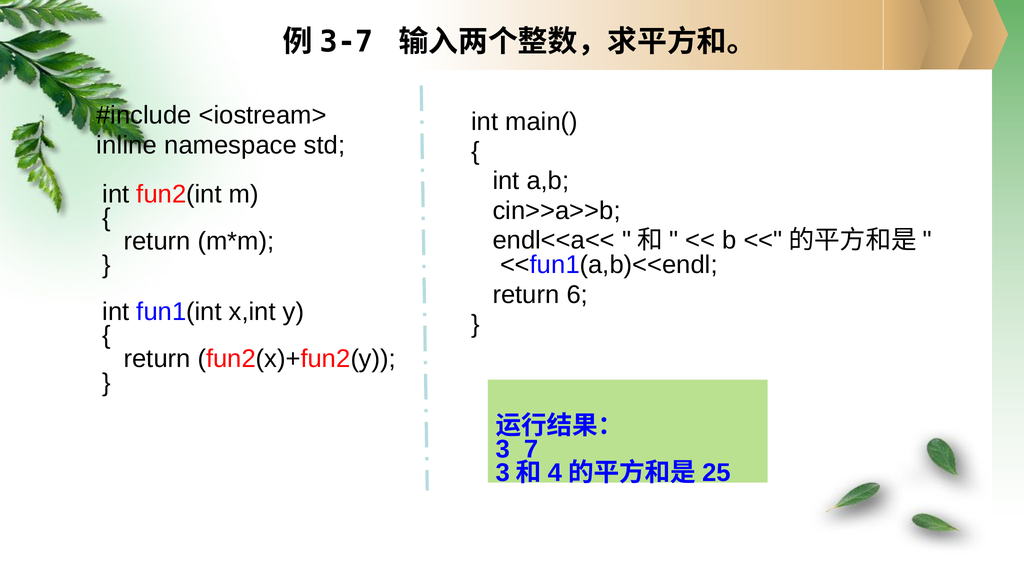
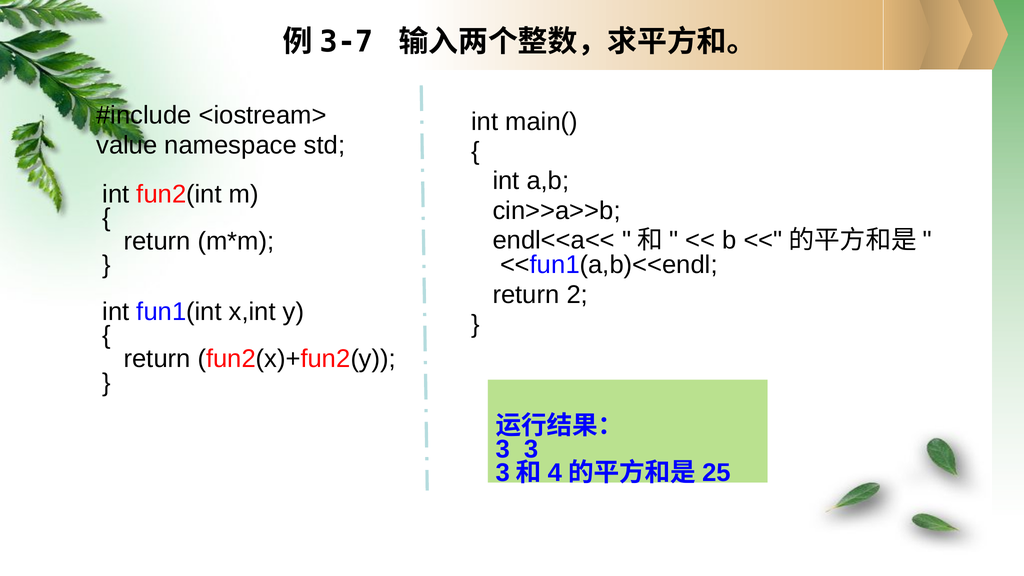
inline: inline -> value (127, 145)
6: 6 -> 2 (577, 295)
3 7: 7 -> 3 (531, 449)
